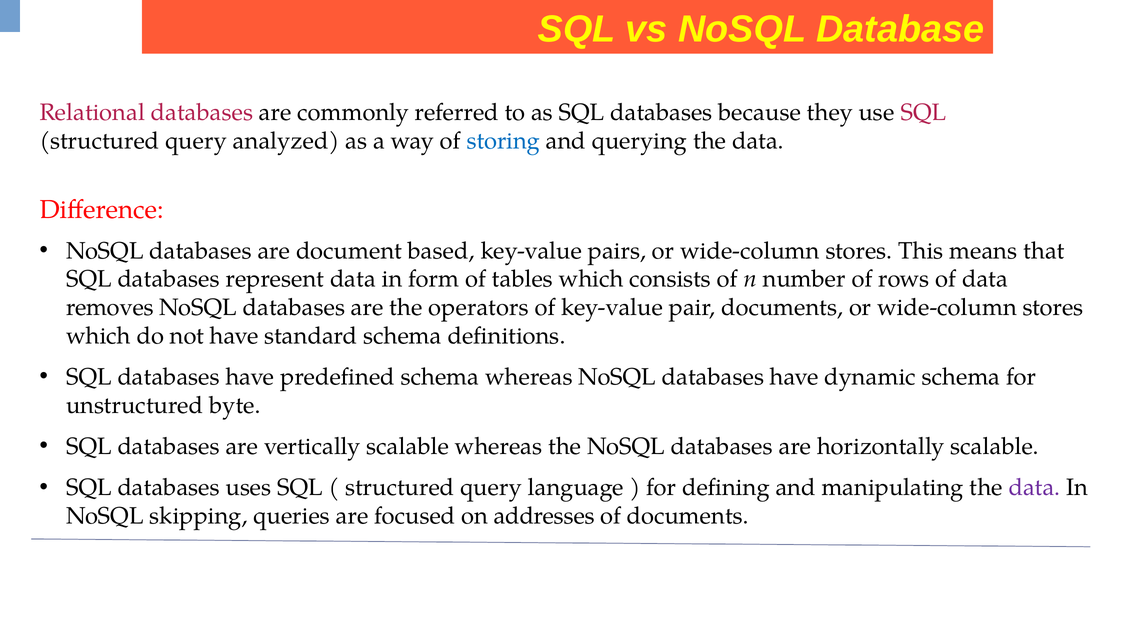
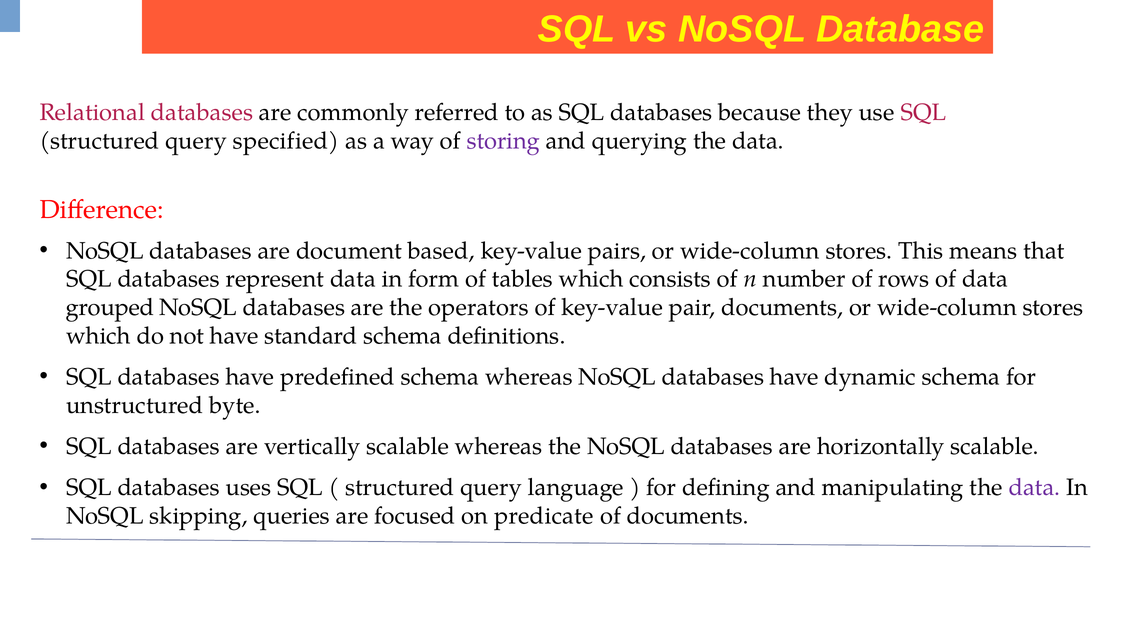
analyzed: analyzed -> specified (286, 141)
storing colour: blue -> purple (503, 141)
removes: removes -> grouped (110, 308)
addresses: addresses -> predicate (544, 516)
